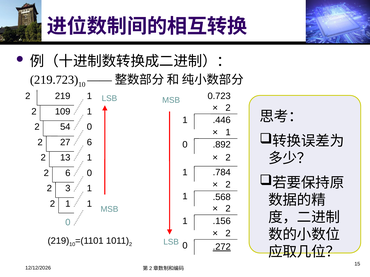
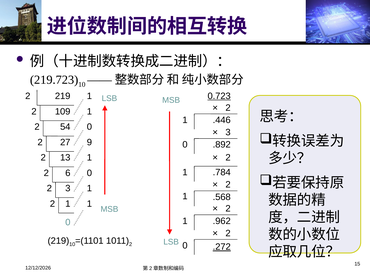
0.723 underline: none -> present (219, 96)
1: 1 -> 3 (228, 133)
2 6: 6 -> 9 (89, 142)
.156: .156 -> .962 (222, 221)
